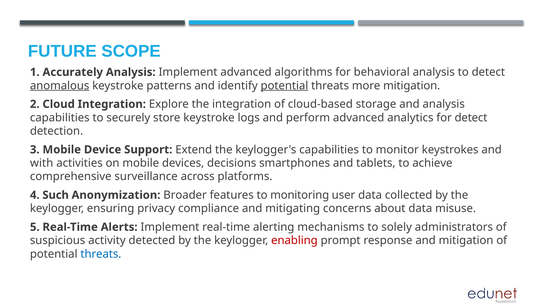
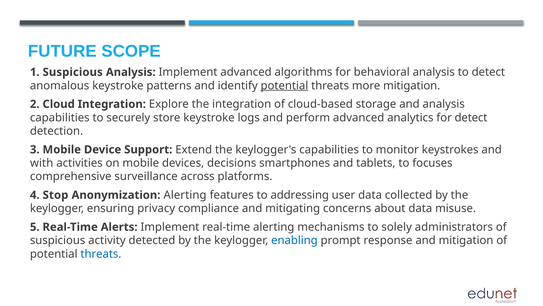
1 Accurately: Accurately -> Suspicious (73, 72)
anomalous underline: present -> none (60, 85)
achieve: achieve -> focuses (432, 163)
Such: Such -> Stop (55, 195)
Anonymization Broader: Broader -> Alerting (185, 195)
monitoring: monitoring -> addressing (300, 195)
enabling colour: red -> blue (294, 240)
